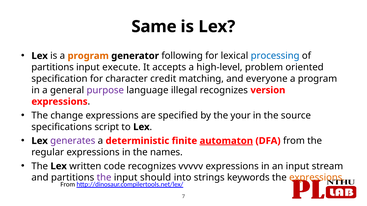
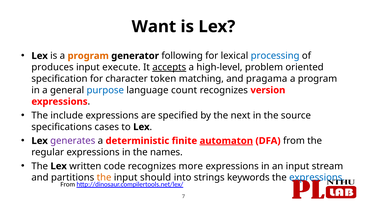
Same: Same -> Want (154, 27)
partitions: partitions -> produces (53, 67)
accepts underline: none -> present (169, 67)
credit: credit -> token (163, 79)
everyone: everyone -> pragama (267, 79)
purpose colour: purple -> blue (105, 90)
illegal: illegal -> count (184, 90)
change: change -> include (67, 116)
your: your -> next (241, 116)
script: script -> cases (107, 127)
vvvvv: vvvvv -> more (191, 166)
the colour: purple -> orange (104, 178)
expressions colour: orange -> blue (317, 178)
